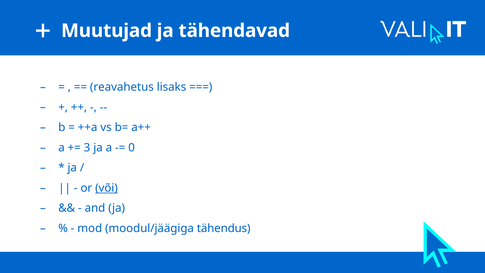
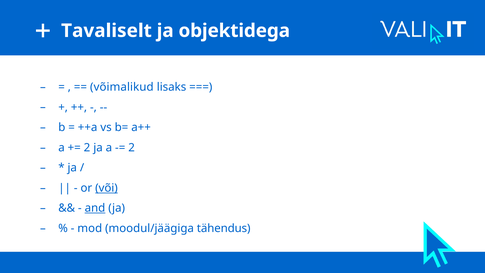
Muutujad: Muutujad -> Tavaliselt (106, 31)
tähendavad: tähendavad -> objektidega (234, 31)
reavahetus: reavahetus -> võimalikud (122, 87)
3: 3 -> 2 (87, 148)
0: 0 -> 2 (132, 148)
and underline: none -> present (95, 208)
